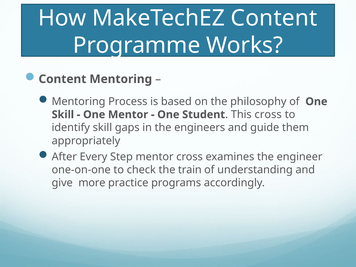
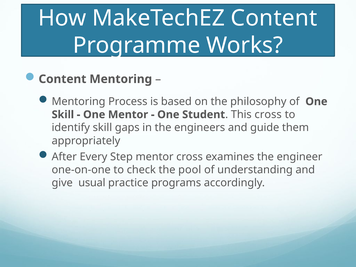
train: train -> pool (190, 170)
more: more -> usual (92, 183)
